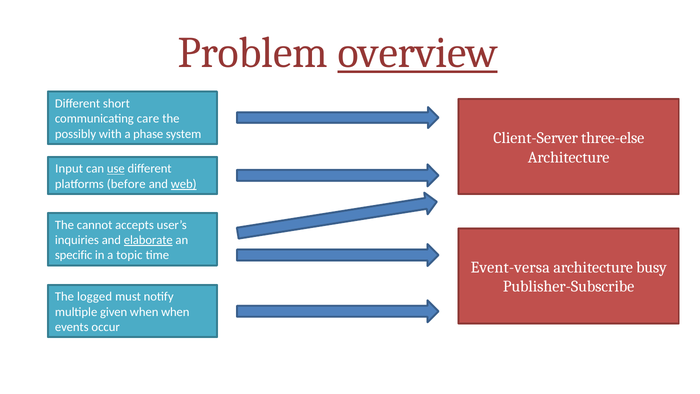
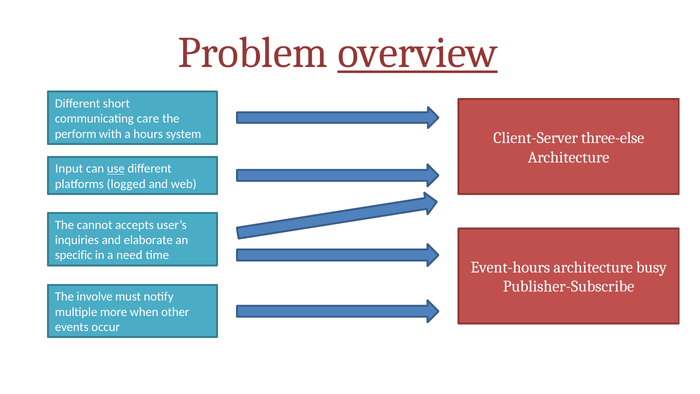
possibly: possibly -> perform (76, 134)
phase: phase -> hours (148, 134)
before: before -> logged (126, 184)
web underline: present -> none (184, 184)
elaborate underline: present -> none (148, 240)
topic: topic -> need (129, 255)
Event-versa: Event-versa -> Event-hours (510, 267)
logged: logged -> involve (95, 297)
given: given -> more (114, 312)
when when: when -> other (175, 312)
